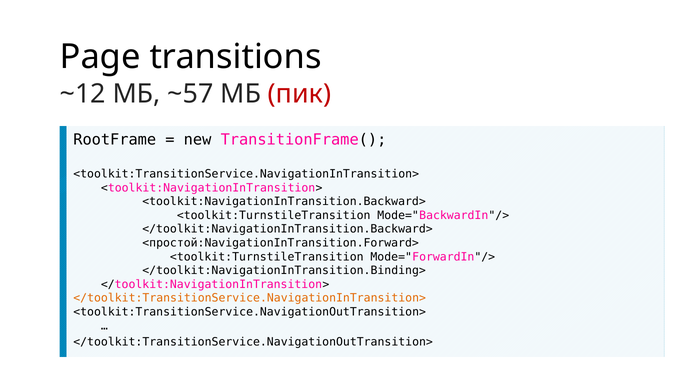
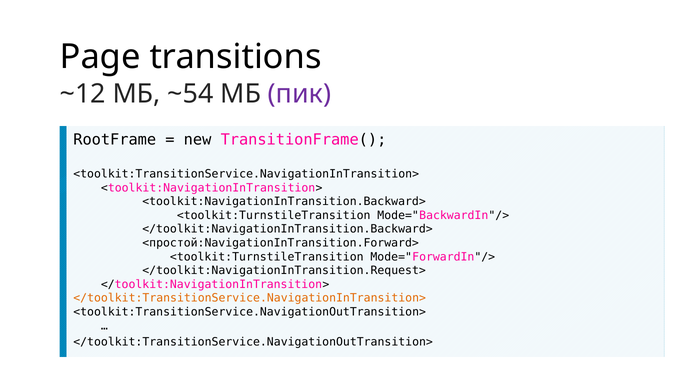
~57: ~57 -> ~54 (190, 94)
пик colour: red -> purple (300, 94)
</toolkit:NavigationInTransition.Binding>: </toolkit:NavigationInTransition.Binding> -> </toolkit:NavigationInTransition.Request> (284, 271)
